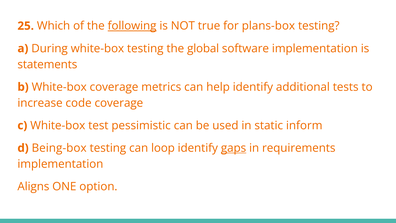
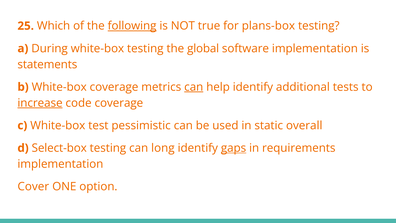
can underline: none -> present (194, 87)
increase underline: none -> present (40, 103)
inform: inform -> overall (304, 125)
Being-box: Being-box -> Select-box (59, 148)
loop: loop -> long (163, 148)
Aligns: Aligns -> Cover (33, 186)
